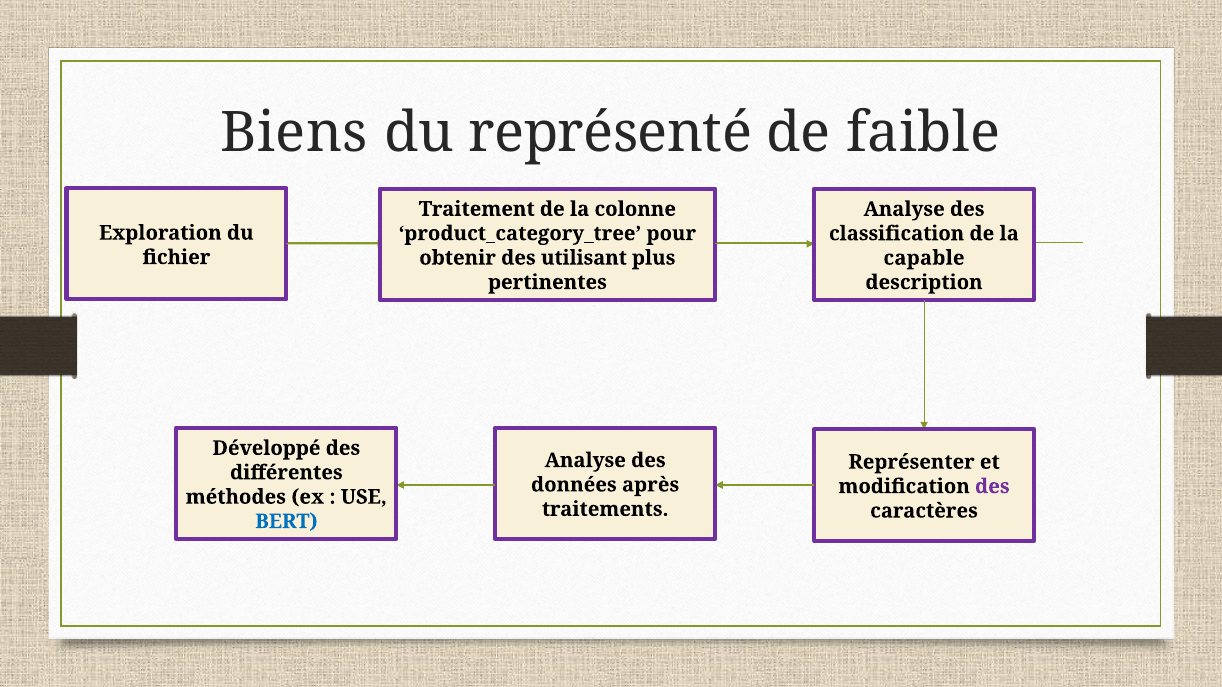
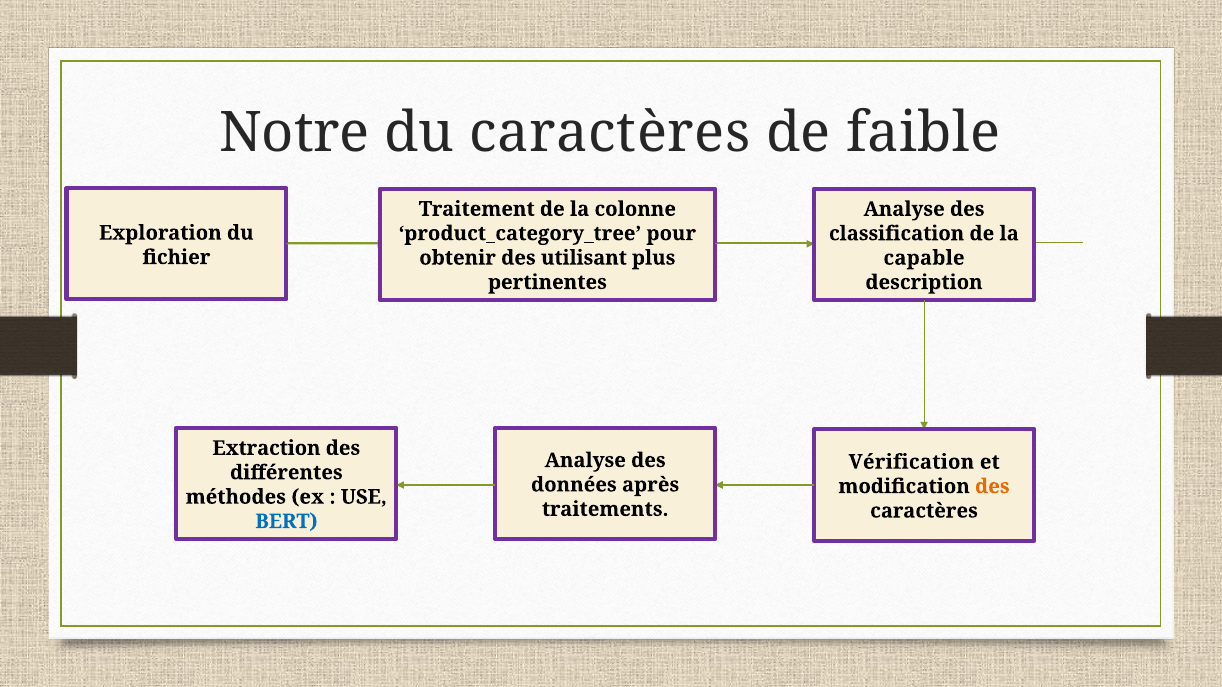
Biens: Biens -> Notre (295, 133)
du représenté: représenté -> caractères (610, 133)
Développé: Développé -> Extraction (266, 448)
Représenter: Représenter -> Vérification (911, 462)
des colour: purple -> orange (992, 487)
